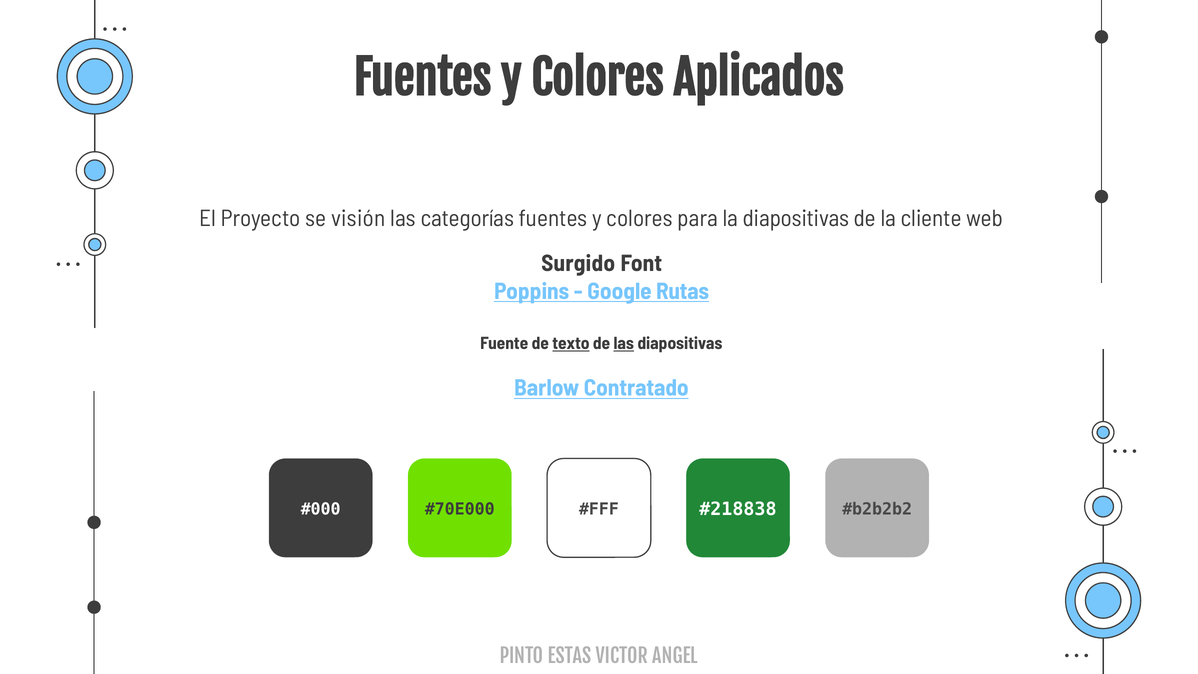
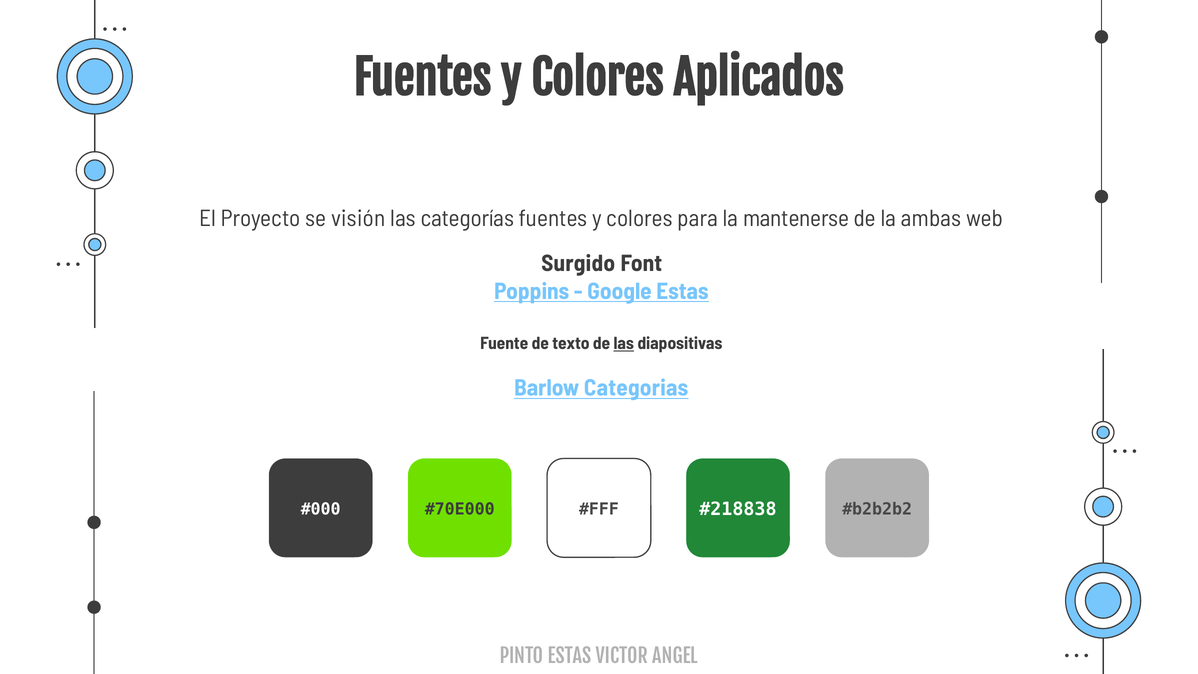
la diapositivas: diapositivas -> mantenerse (796, 219)
cliente: cliente -> ambas (931, 219)
Google Rutas: Rutas -> Estas (682, 291)
texto underline: present -> none (571, 343)
Contratado: Contratado -> Categorias (636, 388)
